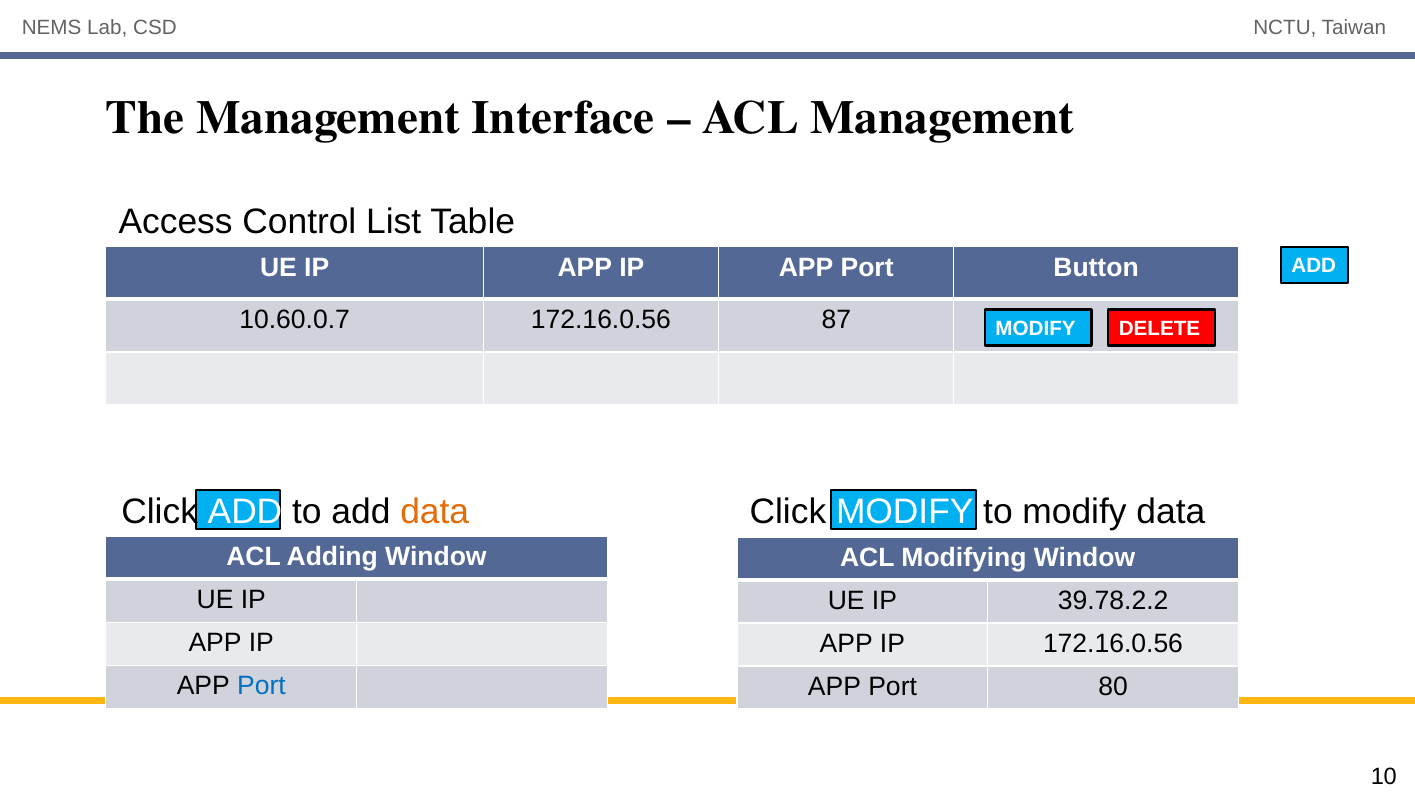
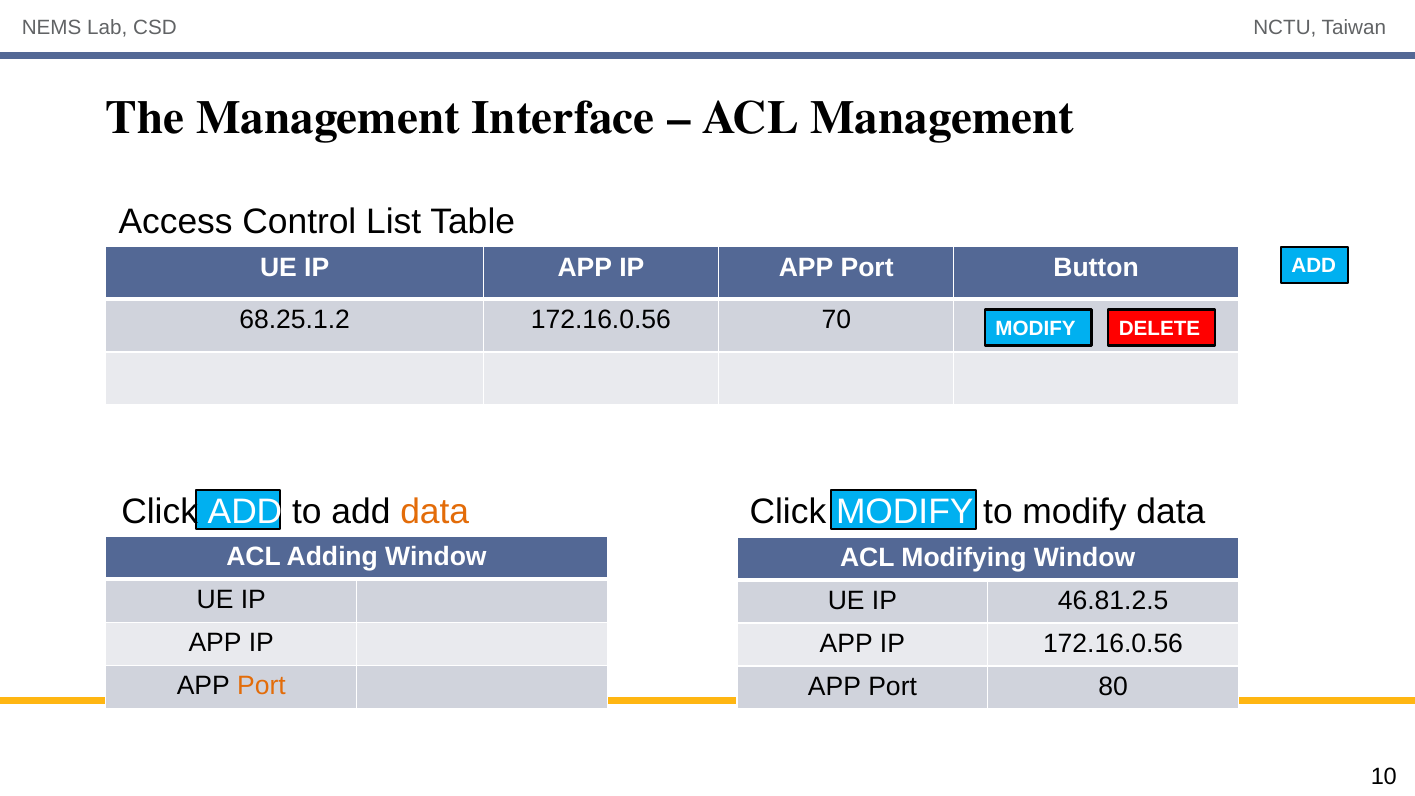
10.60.0.7: 10.60.0.7 -> 68.25.1.2 (295, 320)
87: 87 -> 70 (836, 320)
39.78.2.2: 39.78.2.2 -> 46.81.2.5 (1113, 601)
Port colour: blue -> orange (261, 686)
